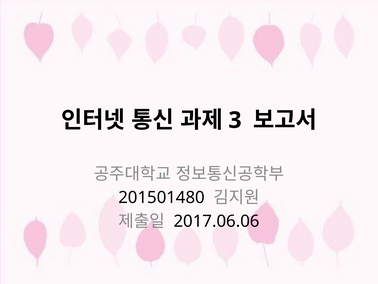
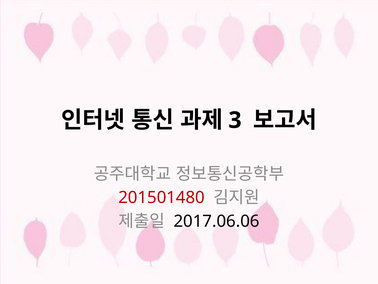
201501480 colour: black -> red (162, 197)
